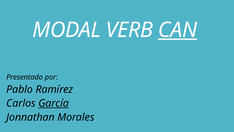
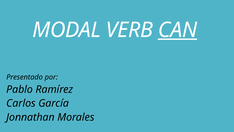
García underline: present -> none (54, 103)
